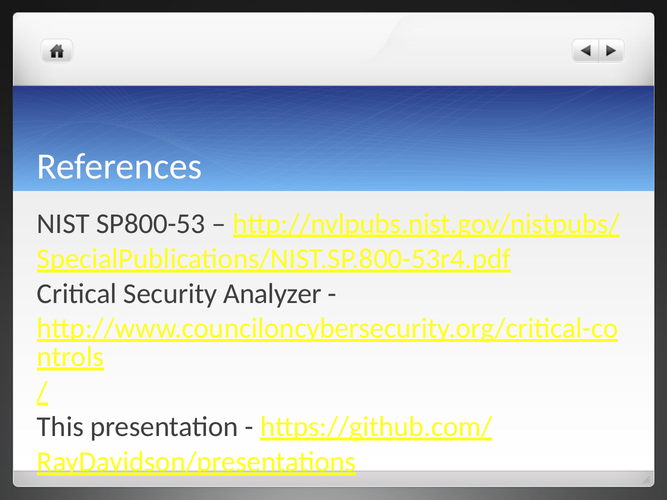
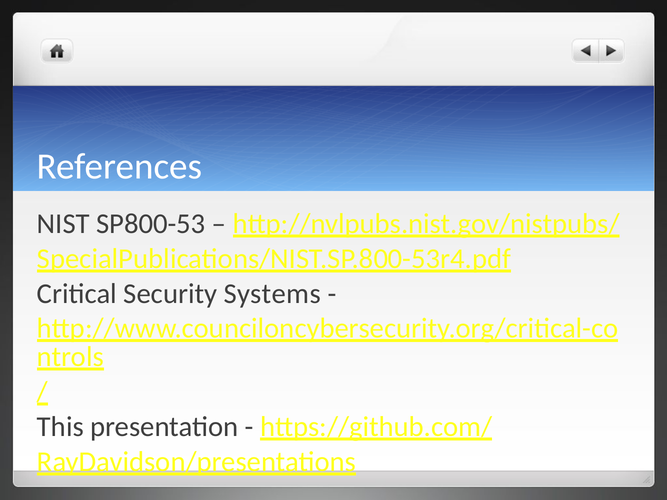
Analyzer: Analyzer -> Systems (272, 294)
